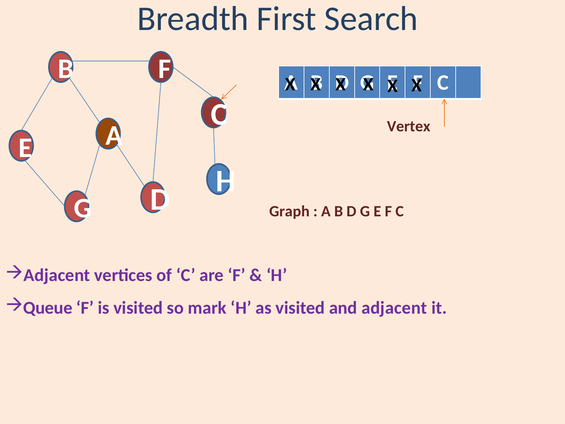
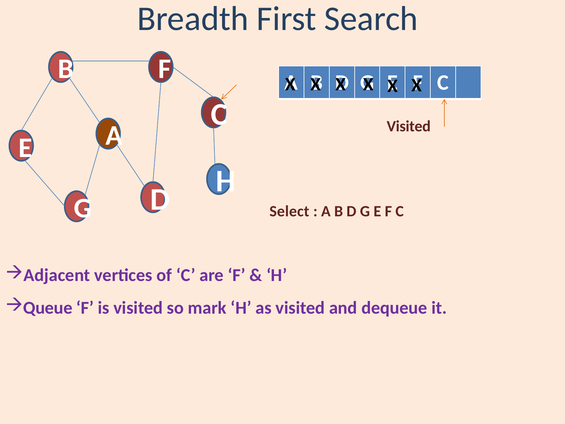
Vertex: Vertex -> Visited (409, 126)
Graph: Graph -> Select (289, 211)
and adjacent: adjacent -> dequeue (394, 308)
